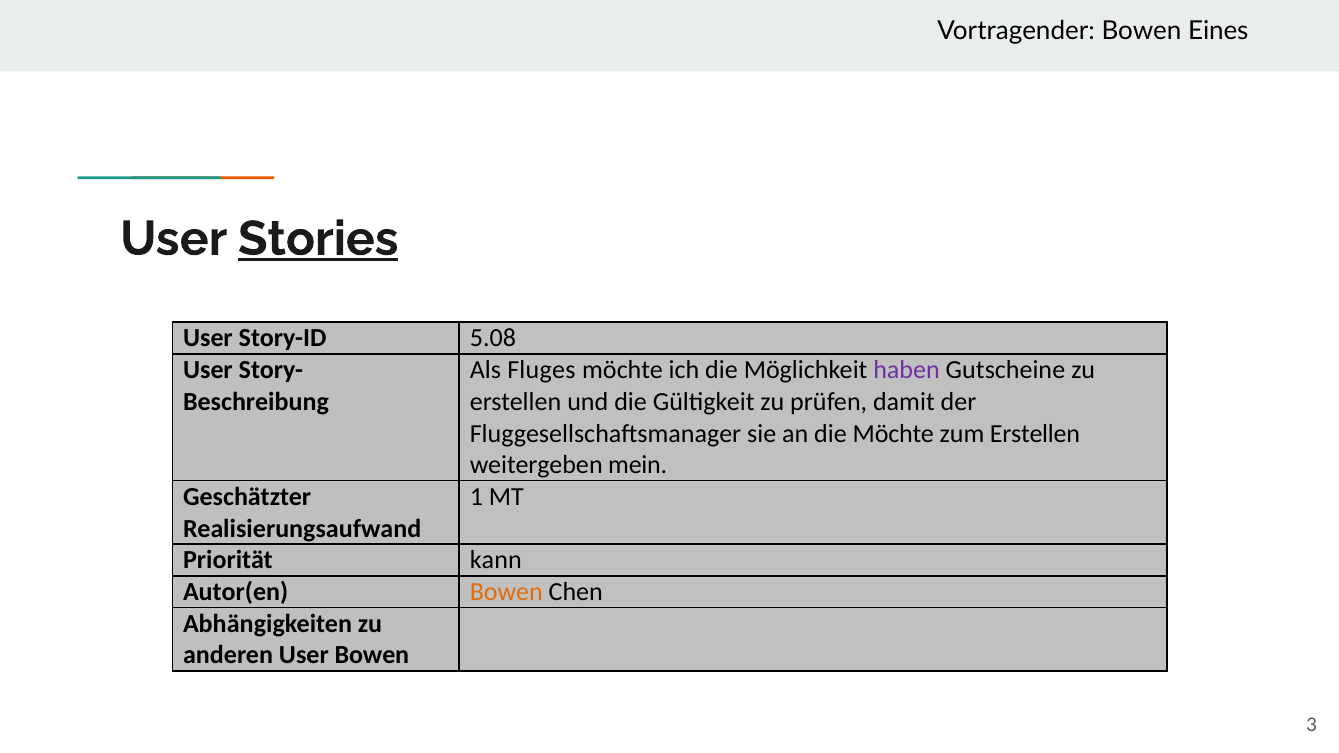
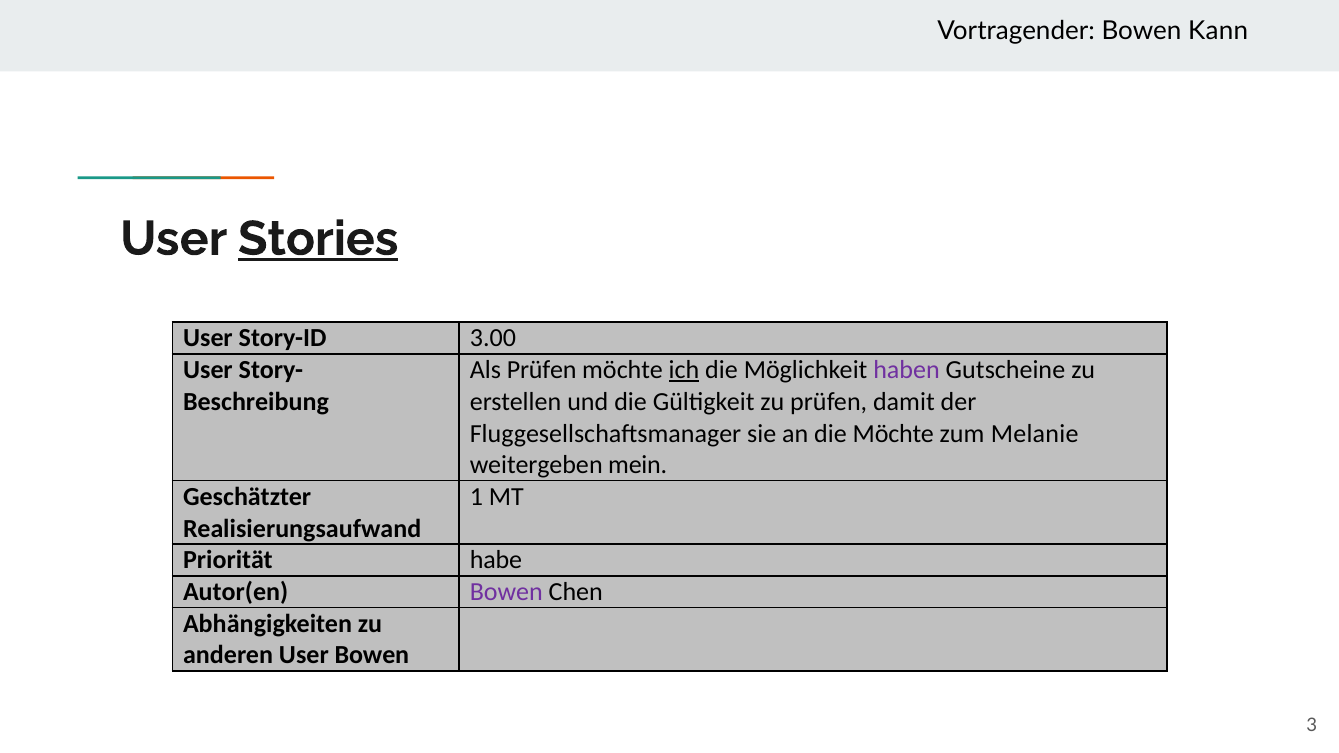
Eines: Eines -> Kann (1218, 31)
5.08: 5.08 -> 3.00 (493, 338)
Als Fluges: Fluges -> Prüfen (542, 370)
ich underline: none -> present (684, 370)
zum Erstellen: Erstellen -> Melanie (1035, 434)
kann: kann -> habe (496, 560)
Bowen colour: orange -> purple (506, 592)
